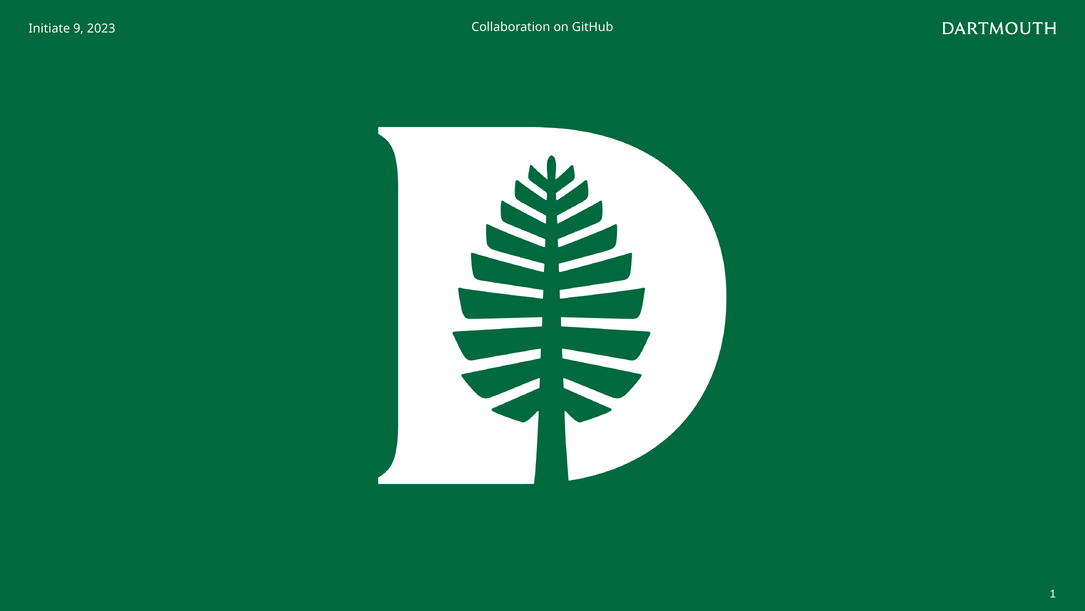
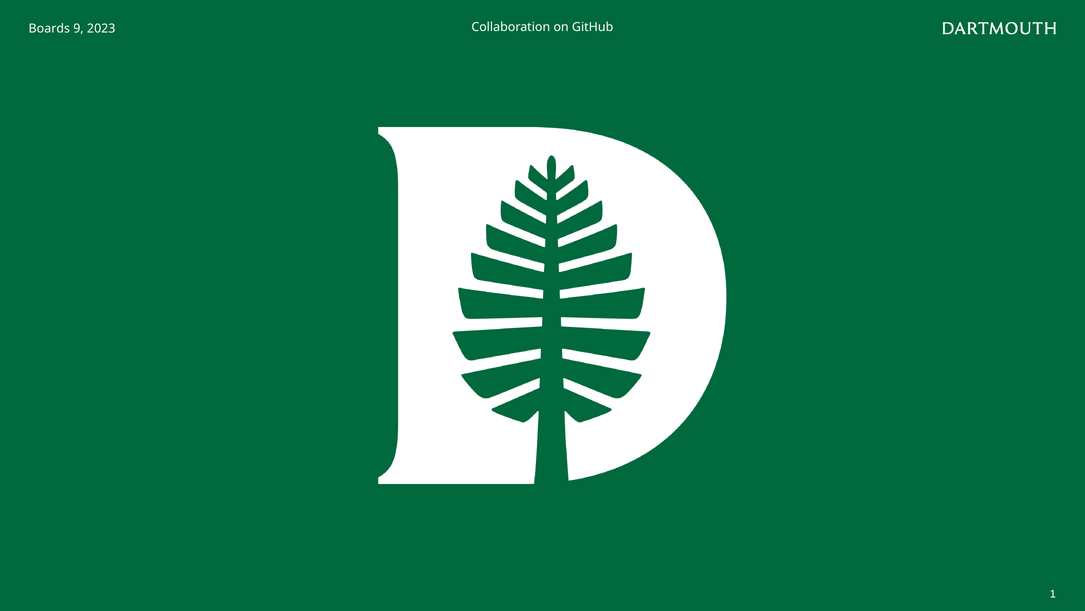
Initiate: Initiate -> Boards (49, 28)
